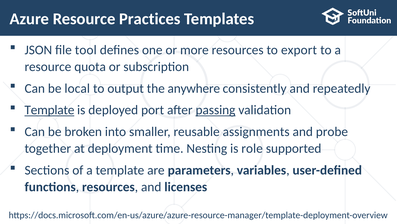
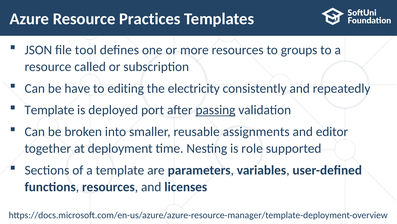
export: export -> groups (299, 50)
quota: quota -> called (90, 66)
local: local -> have (77, 88)
output: output -> editing (126, 88)
anywhere: anywhere -> electricity (194, 88)
Template underline: present -> none (49, 110)
probe: probe -> editor (332, 131)
